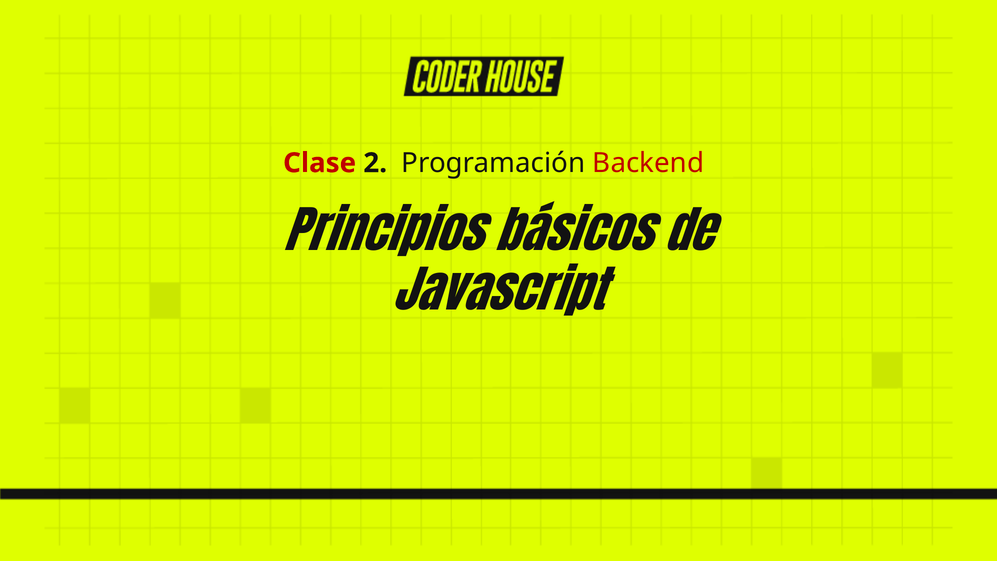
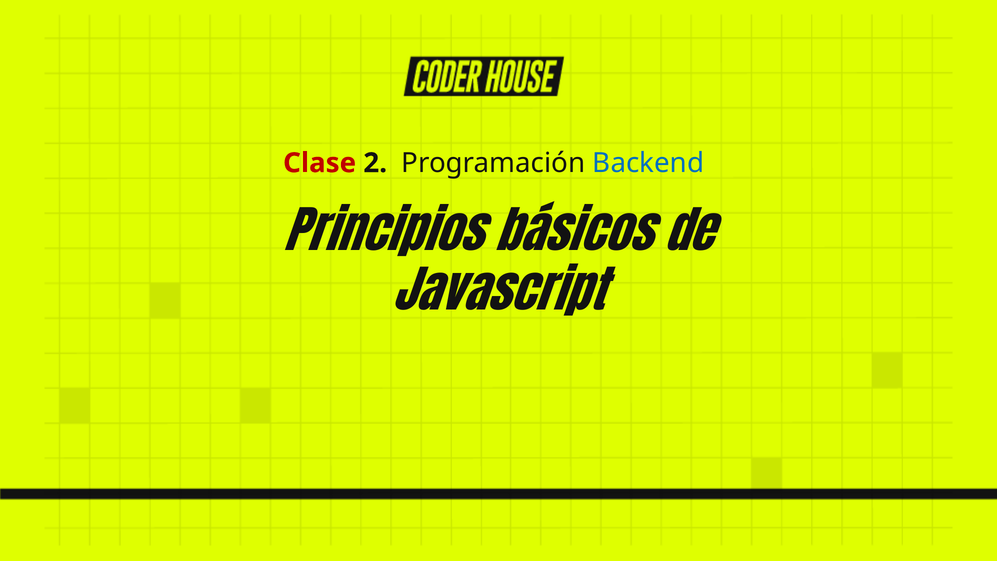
Backend colour: red -> blue (648, 163)
